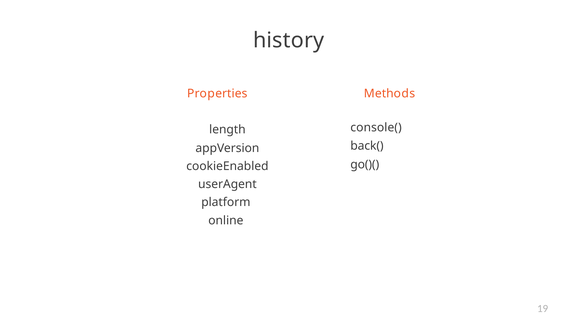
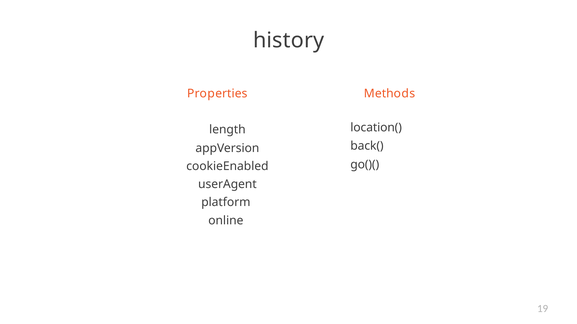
console(: console( -> location( (376, 128)
